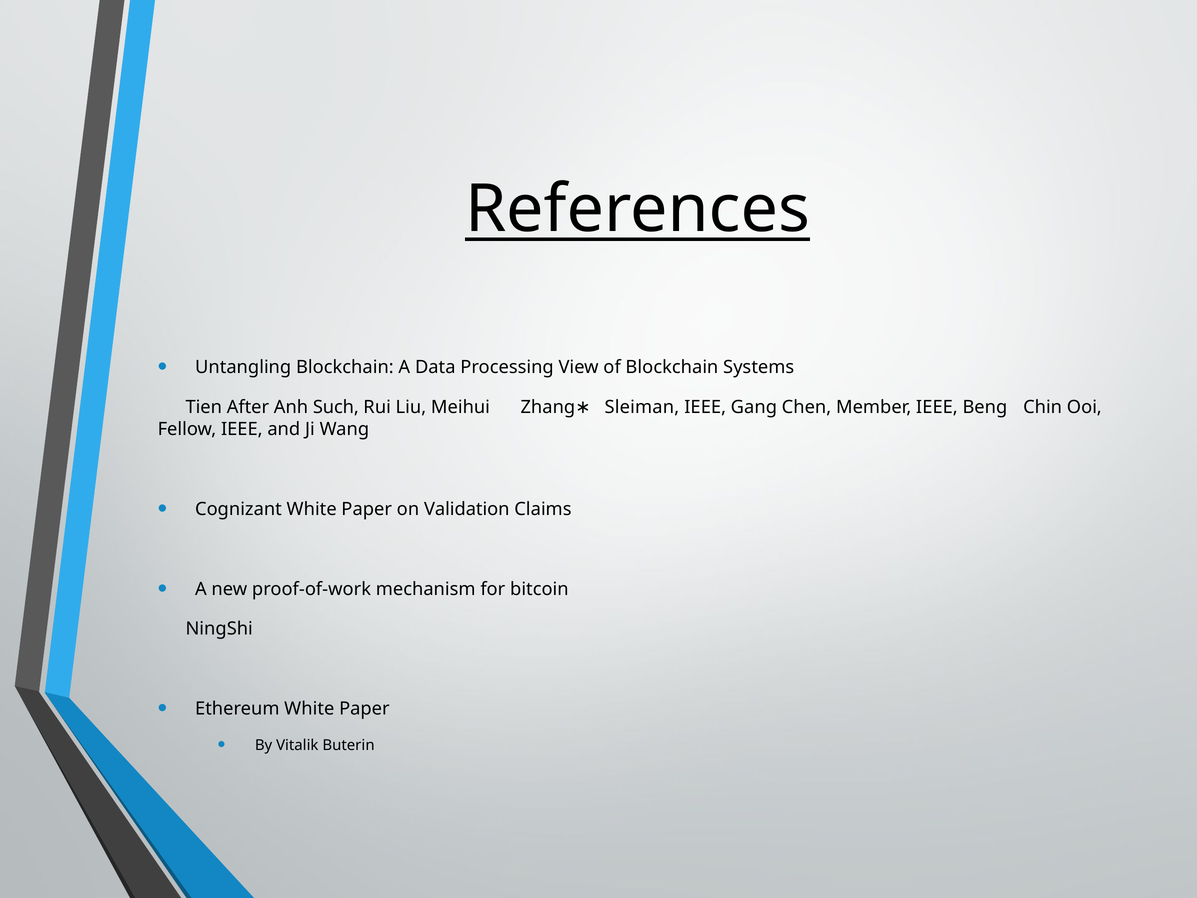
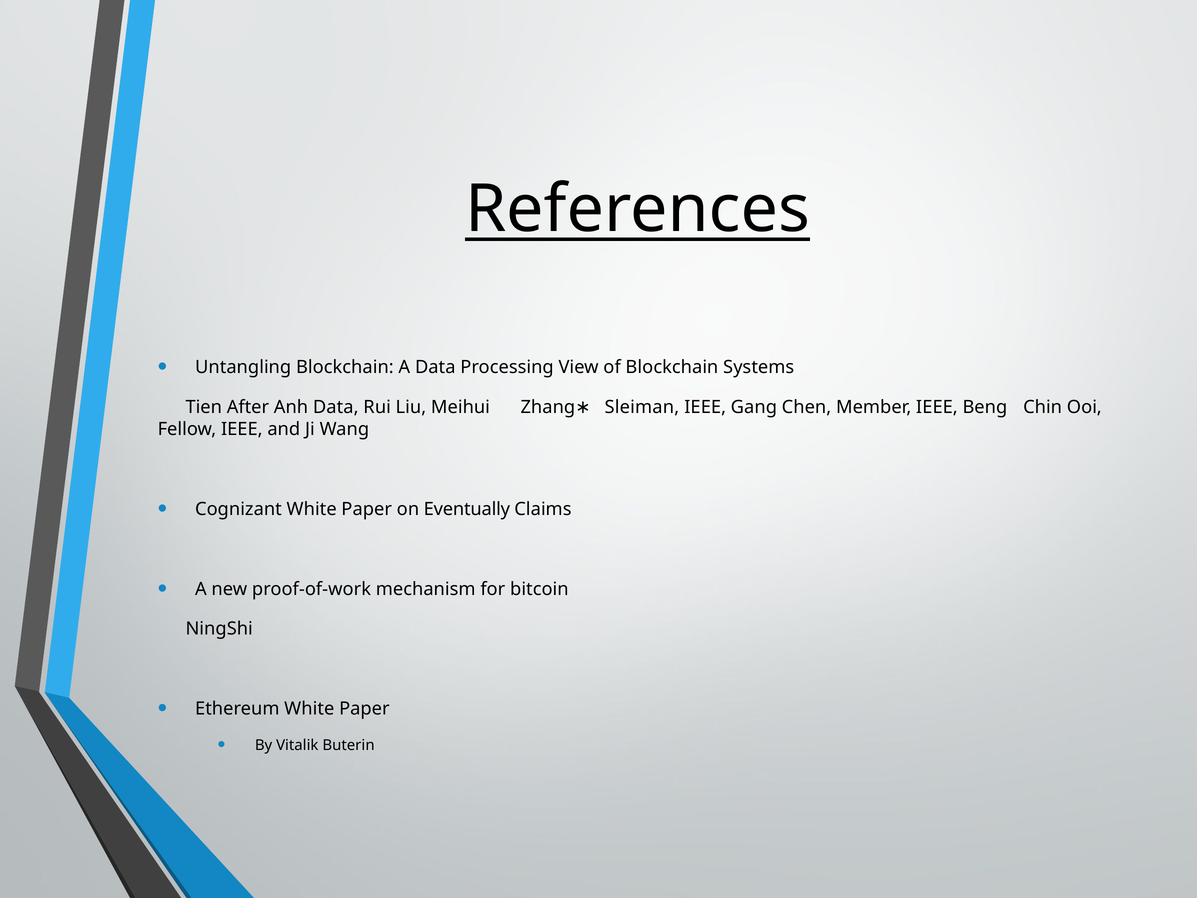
Anh Such: Such -> Data (336, 407)
Validation: Validation -> Eventually (467, 509)
